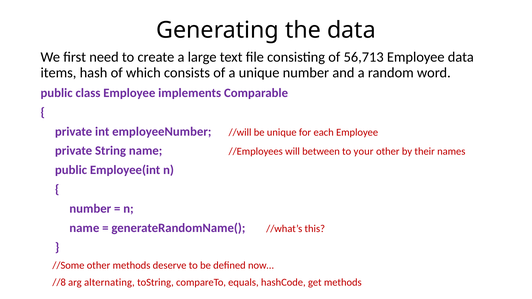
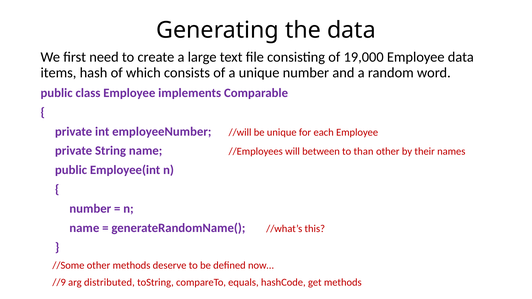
56,713: 56,713 -> 19,000 (364, 57)
your: your -> than (364, 152)
//8: //8 -> //9 (59, 282)
alternating: alternating -> distributed (109, 282)
